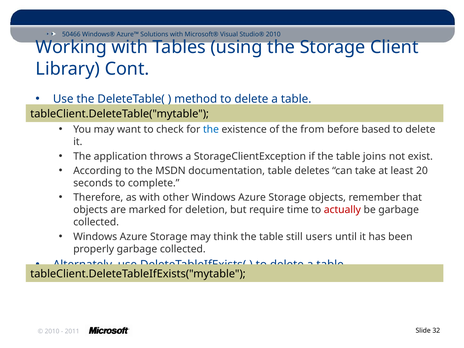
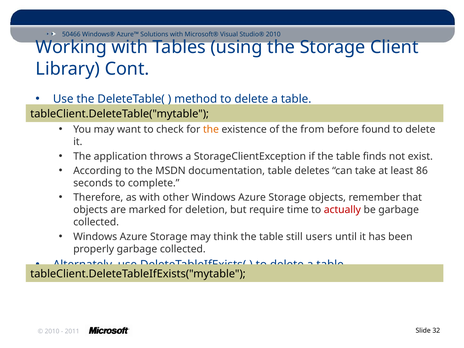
the colour: blue -> orange (211, 129)
based: based -> found (376, 129)
joins: joins -> finds (375, 156)
20: 20 -> 86 (422, 171)
